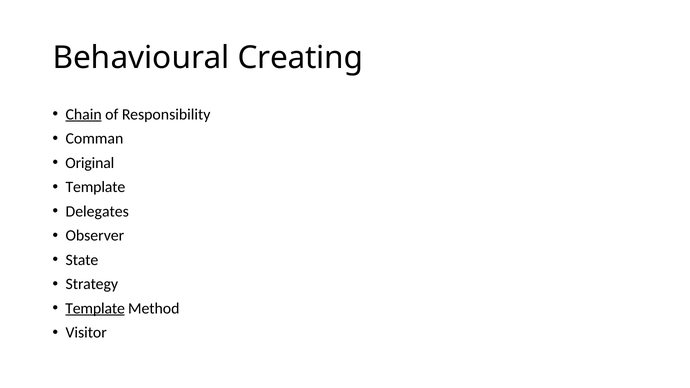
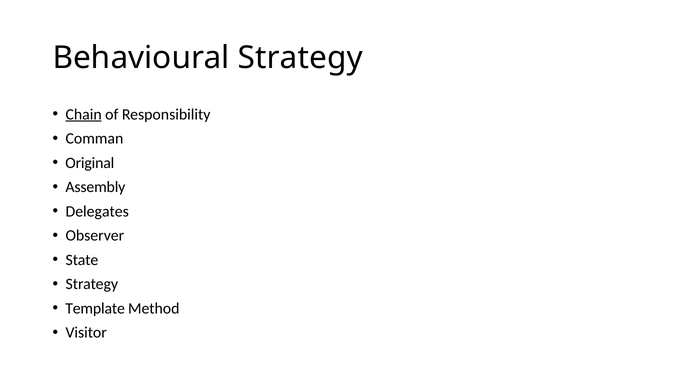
Behavioural Creating: Creating -> Strategy (300, 58)
Template: Template -> Assembly (95, 187)
Template underline: present -> none (95, 308)
